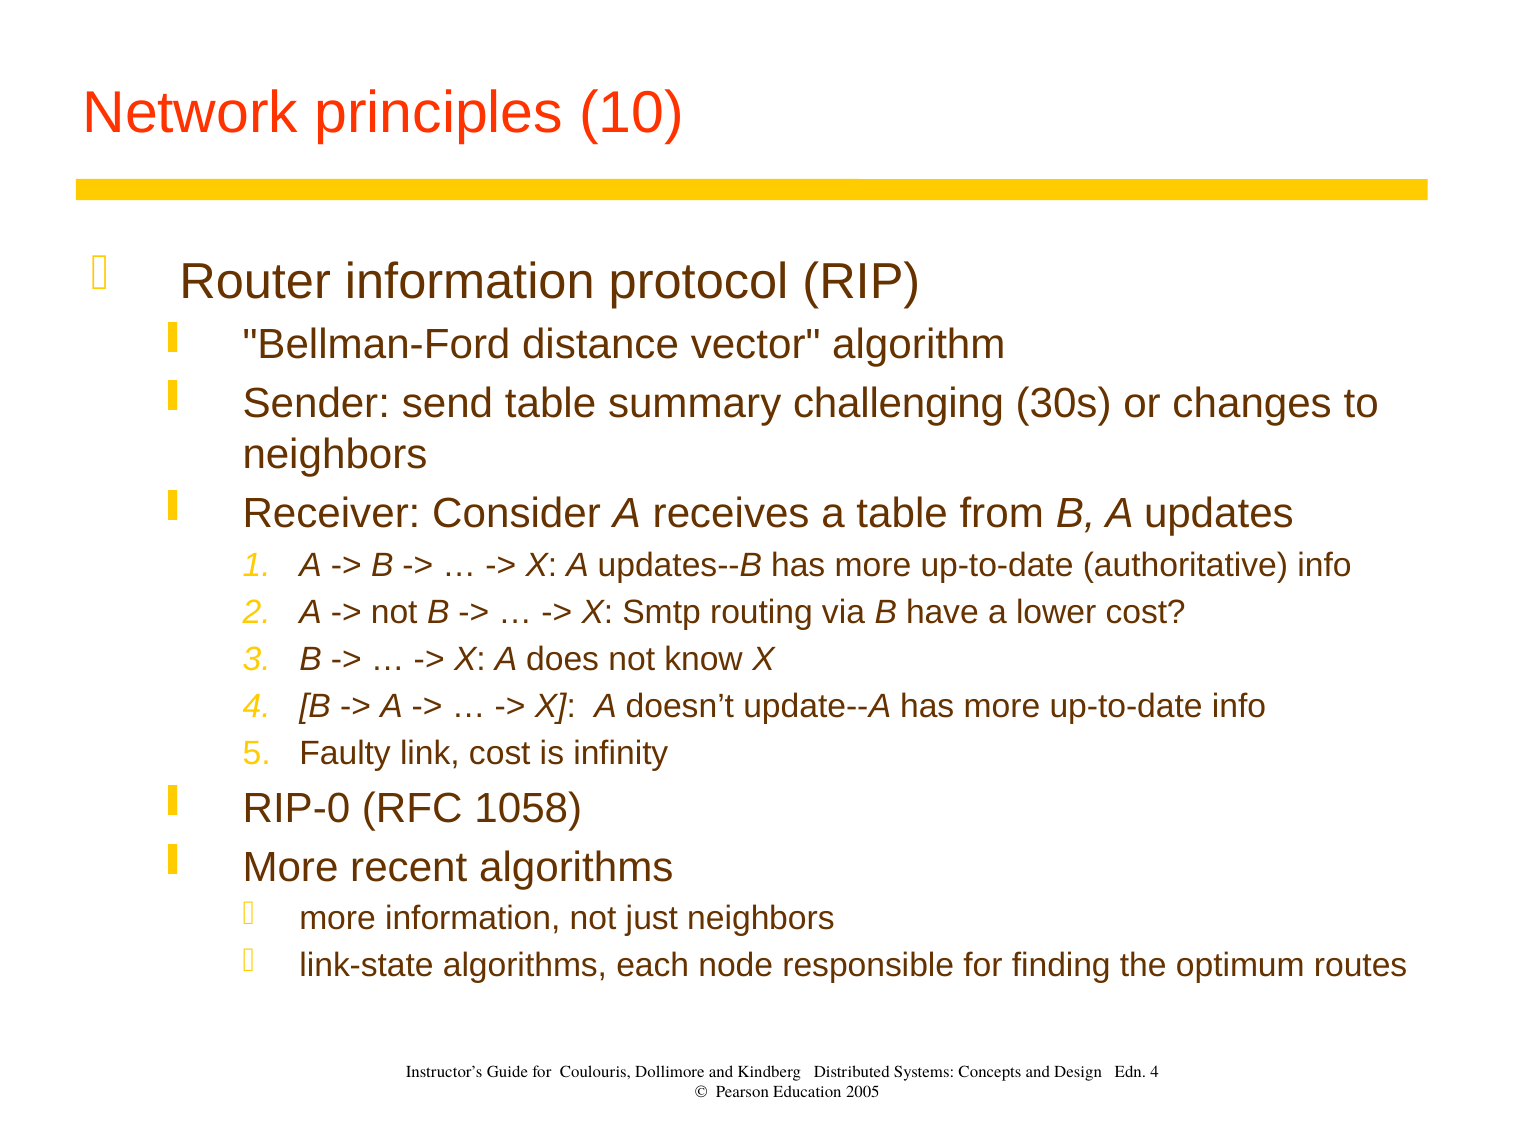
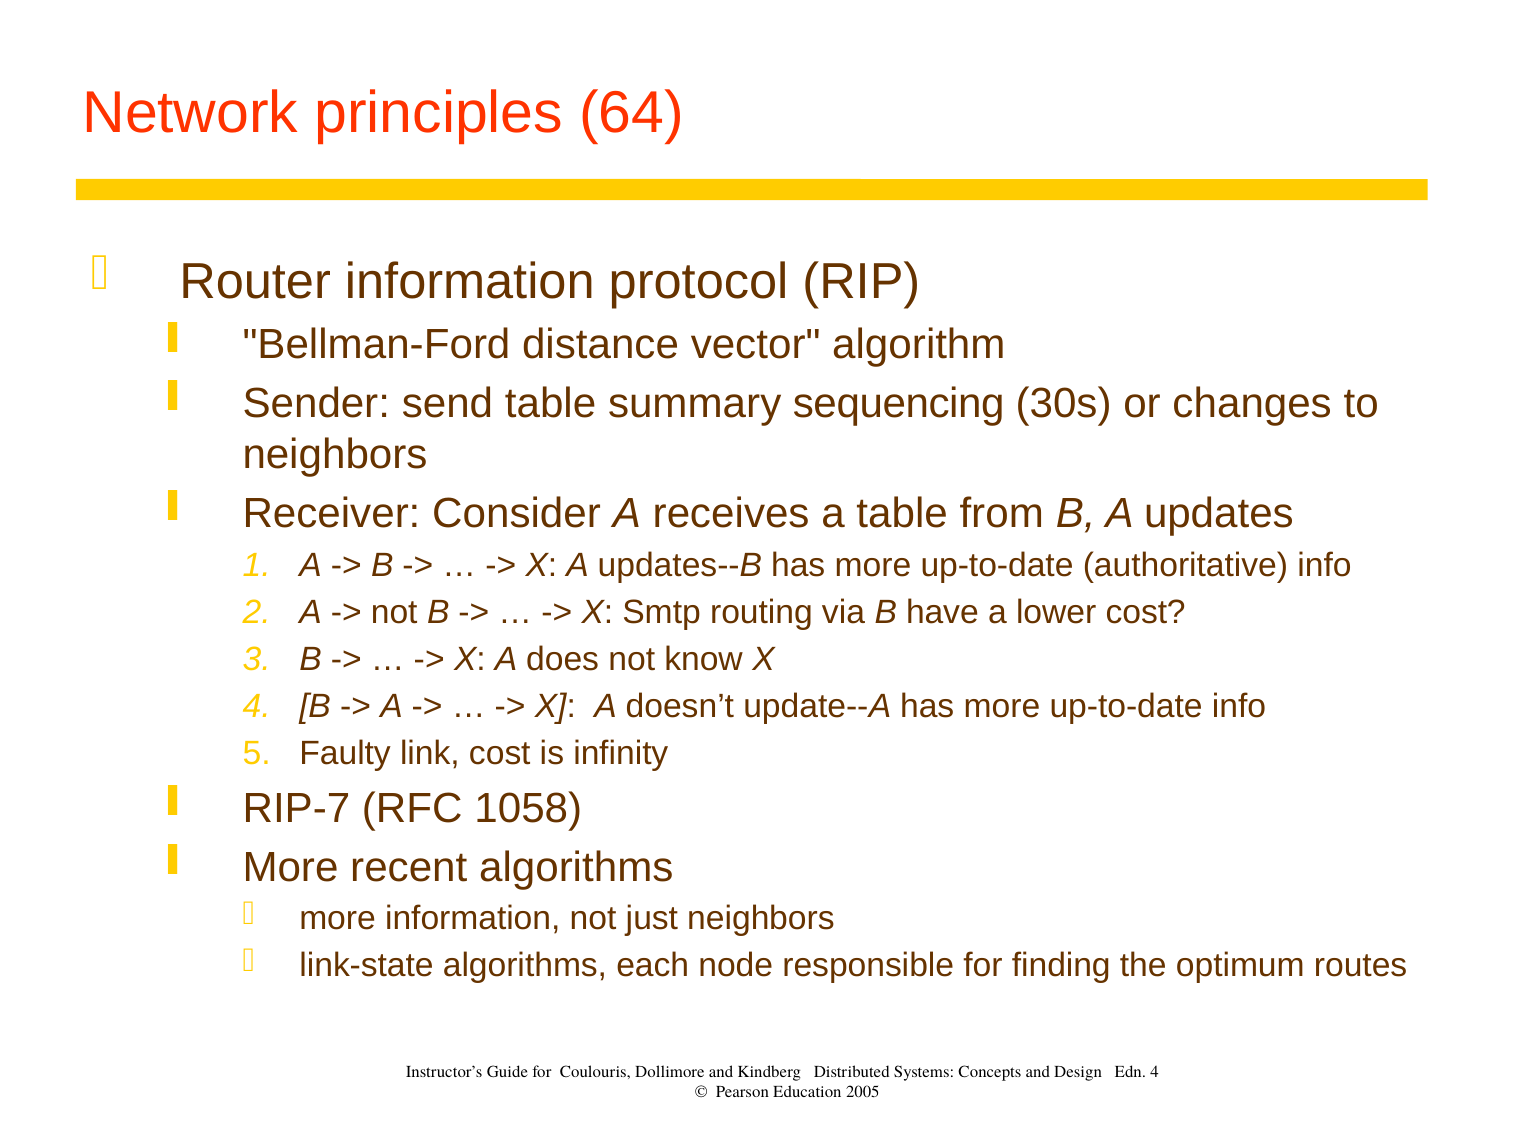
10: 10 -> 64 (632, 113)
challenging: challenging -> sequencing (899, 404)
RIP-0: RIP-0 -> RIP-7 (296, 808)
